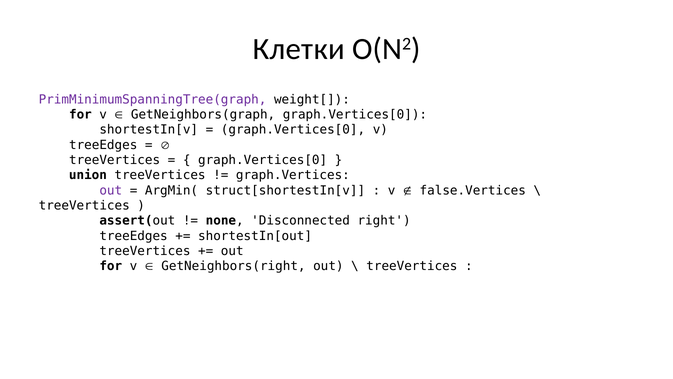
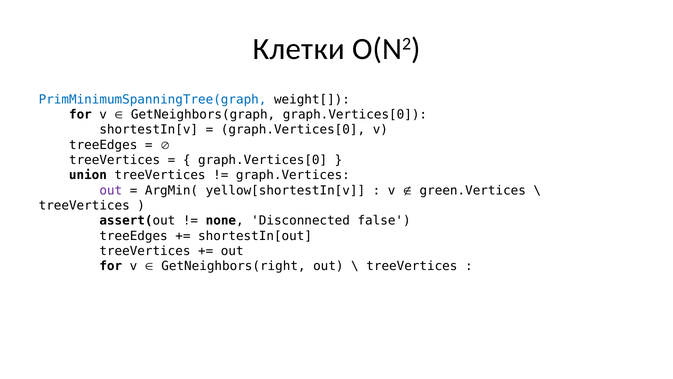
PrimMinimumSpanningTree(graph colour: purple -> blue (153, 99)
struct[shortestIn[v: struct[shortestIn[v -> yellow[shortestIn[v (285, 190)
false.Vertices: false.Vertices -> green.Vertices (473, 190)
right: right -> false (384, 220)
